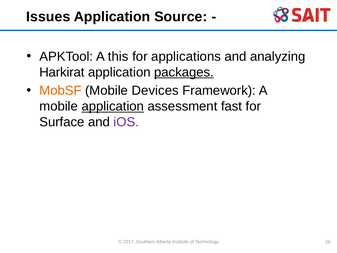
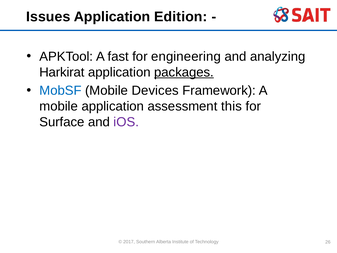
Source: Source -> Edition (181, 17)
this: this -> fast (118, 56)
applications: applications -> engineering (186, 56)
MobSF colour: orange -> blue (60, 91)
application underline: present -> none (113, 106)
fast: fast -> this (231, 106)
